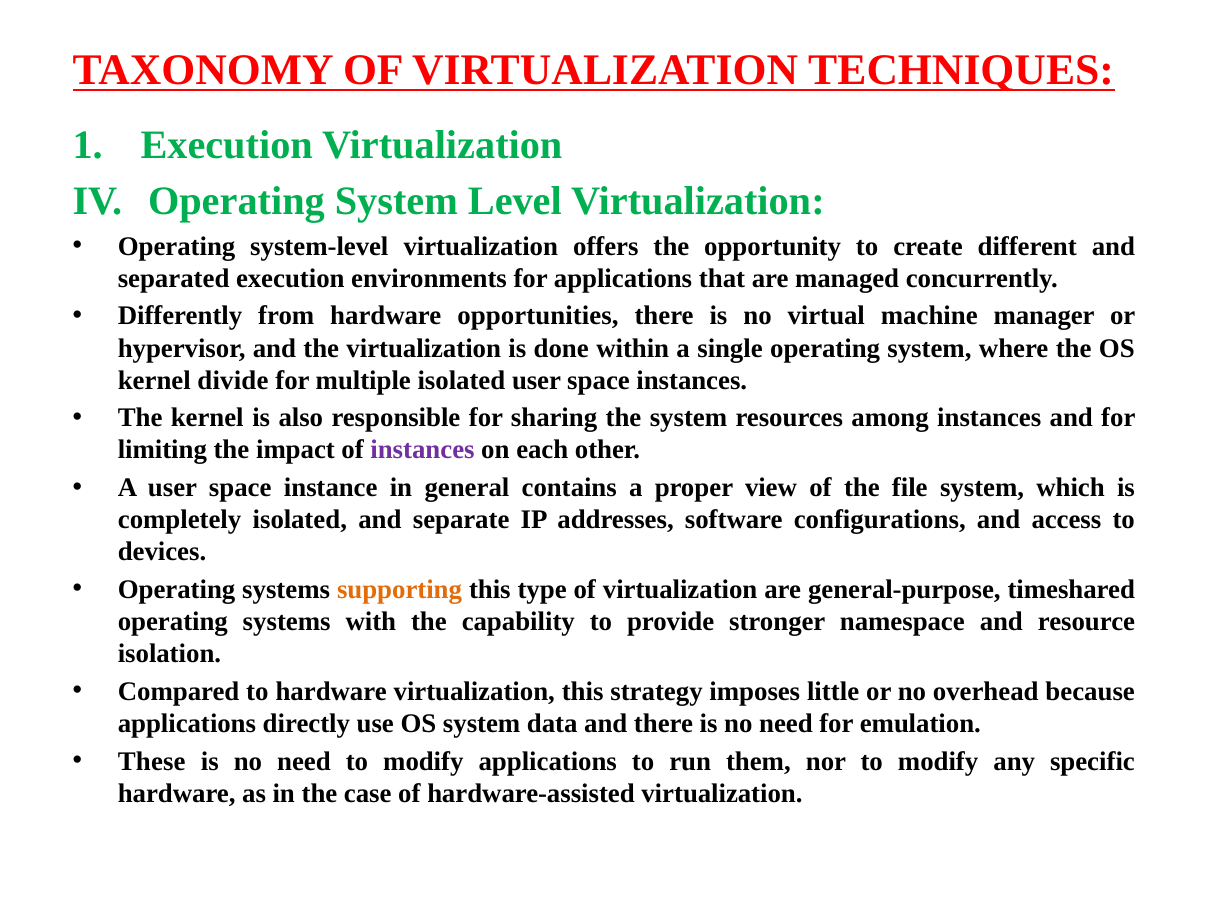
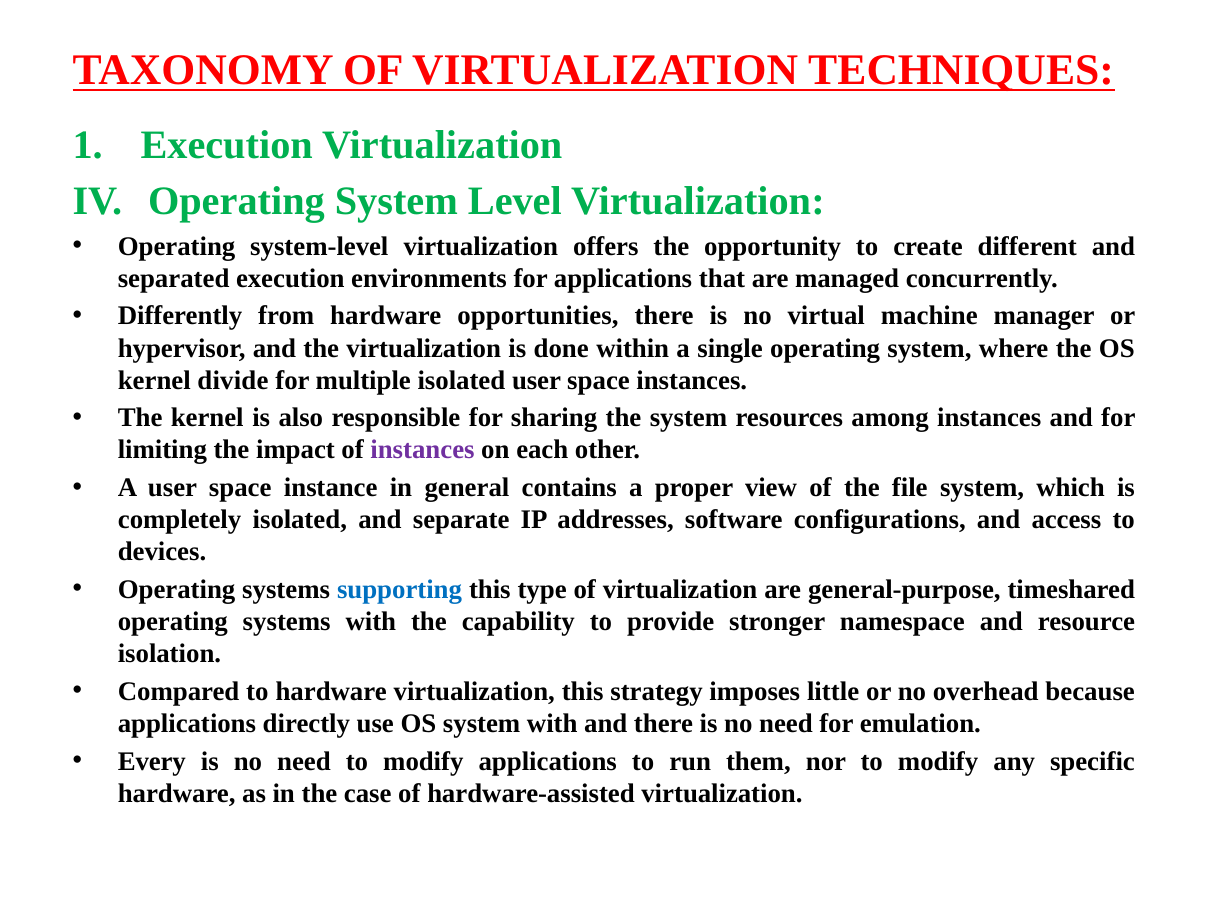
supporting colour: orange -> blue (400, 589)
system data: data -> with (552, 724)
These: These -> Every (152, 761)
